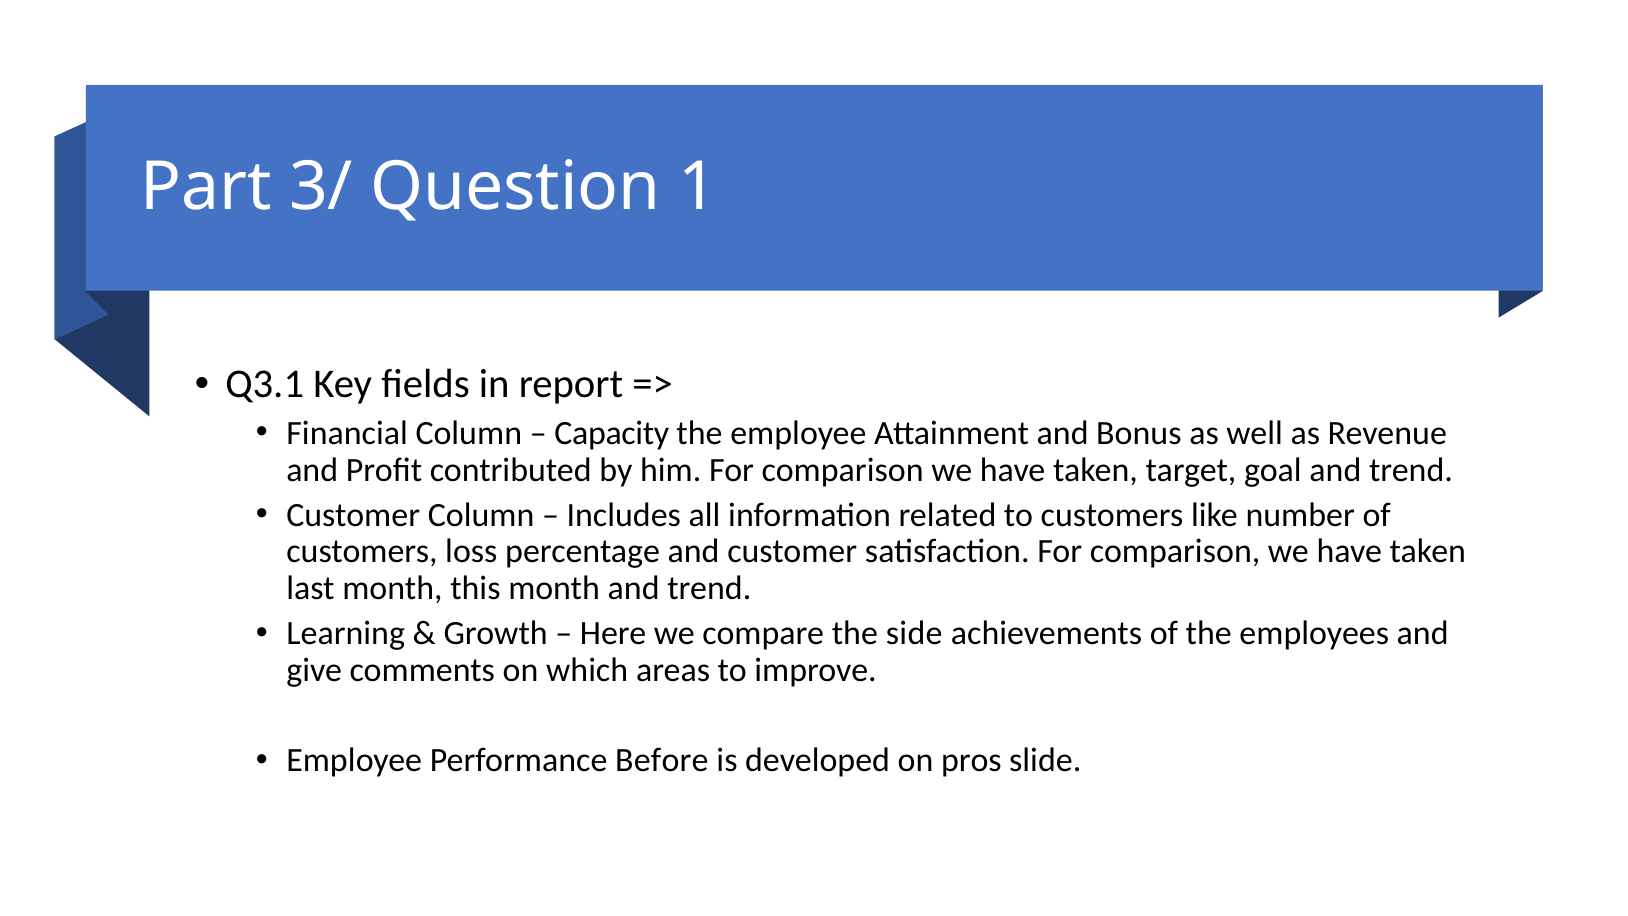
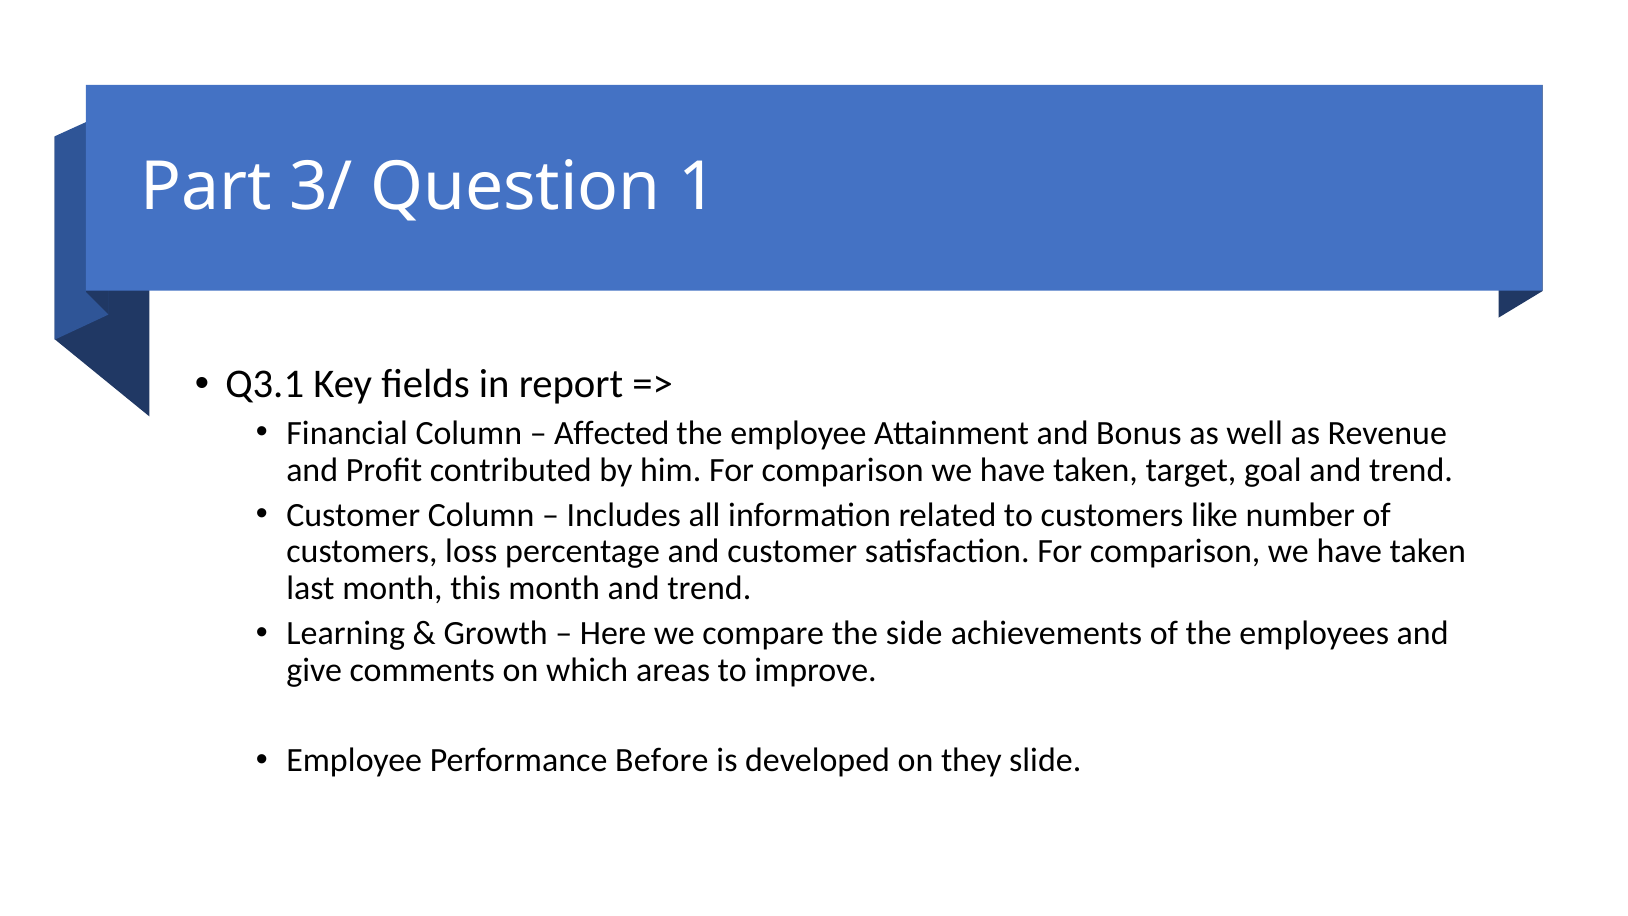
Capacity: Capacity -> Affected (612, 433)
pros: pros -> they (971, 760)
